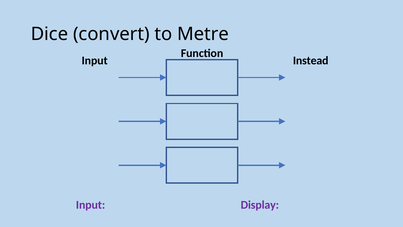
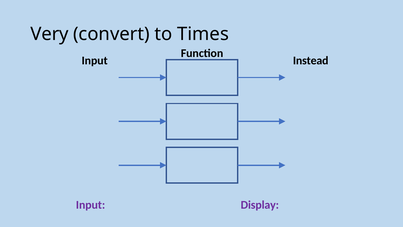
Dice: Dice -> Very (50, 34)
Metre: Metre -> Times (203, 34)
